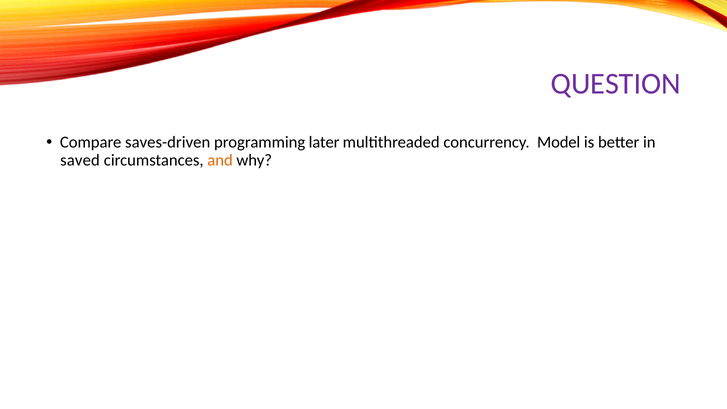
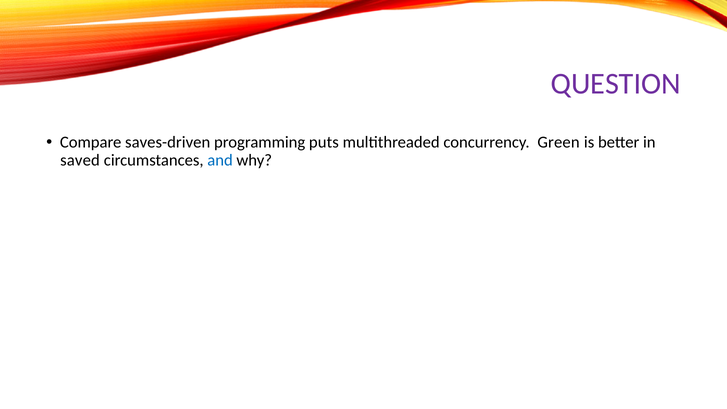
later: later -> puts (324, 142)
Model: Model -> Green (559, 142)
and colour: orange -> blue (220, 160)
